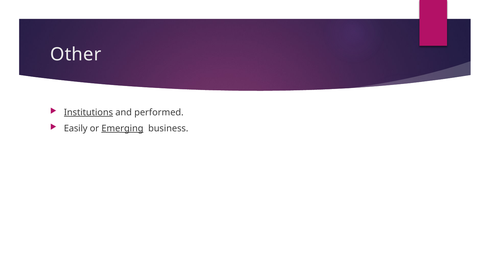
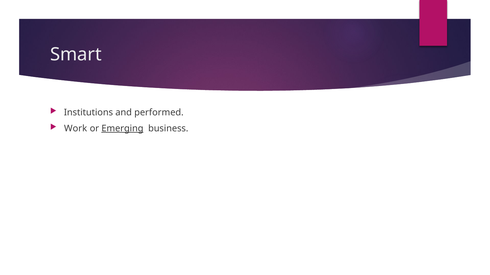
Other: Other -> Smart (76, 55)
Institutions underline: present -> none (88, 113)
Easily: Easily -> Work (76, 129)
